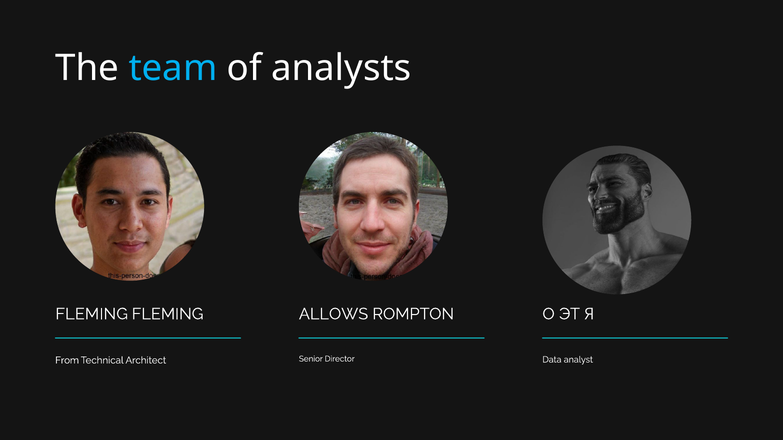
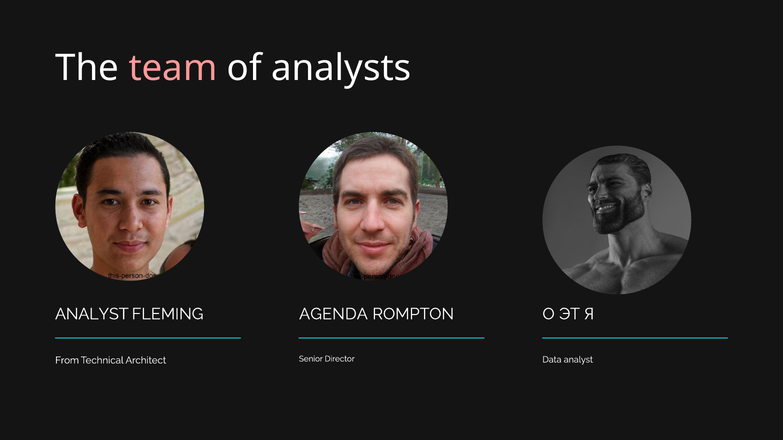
team colour: light blue -> pink (173, 68)
FLEMING: FLEMING -> ANALYST (92, 314)
ALLOWS: ALLOWS -> AGENDA (333, 314)
